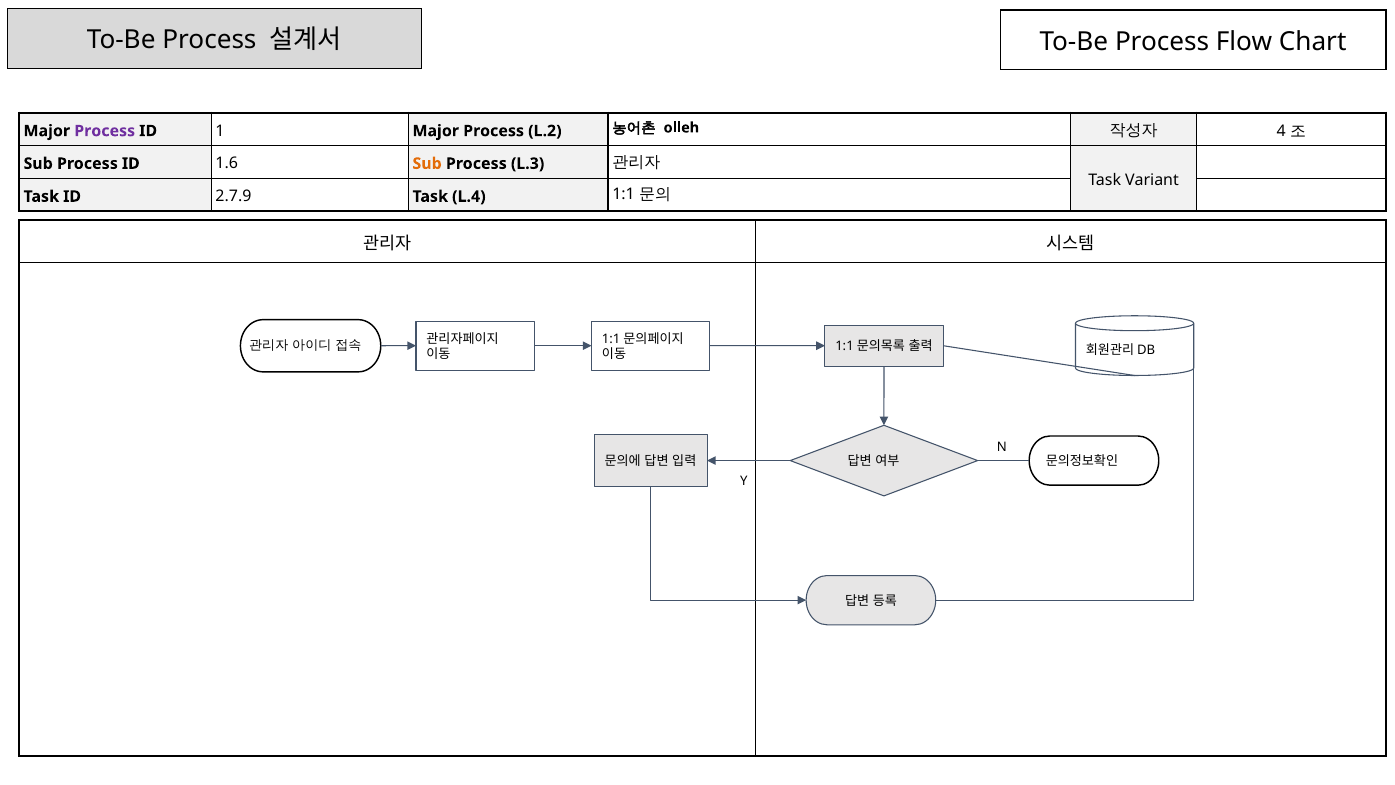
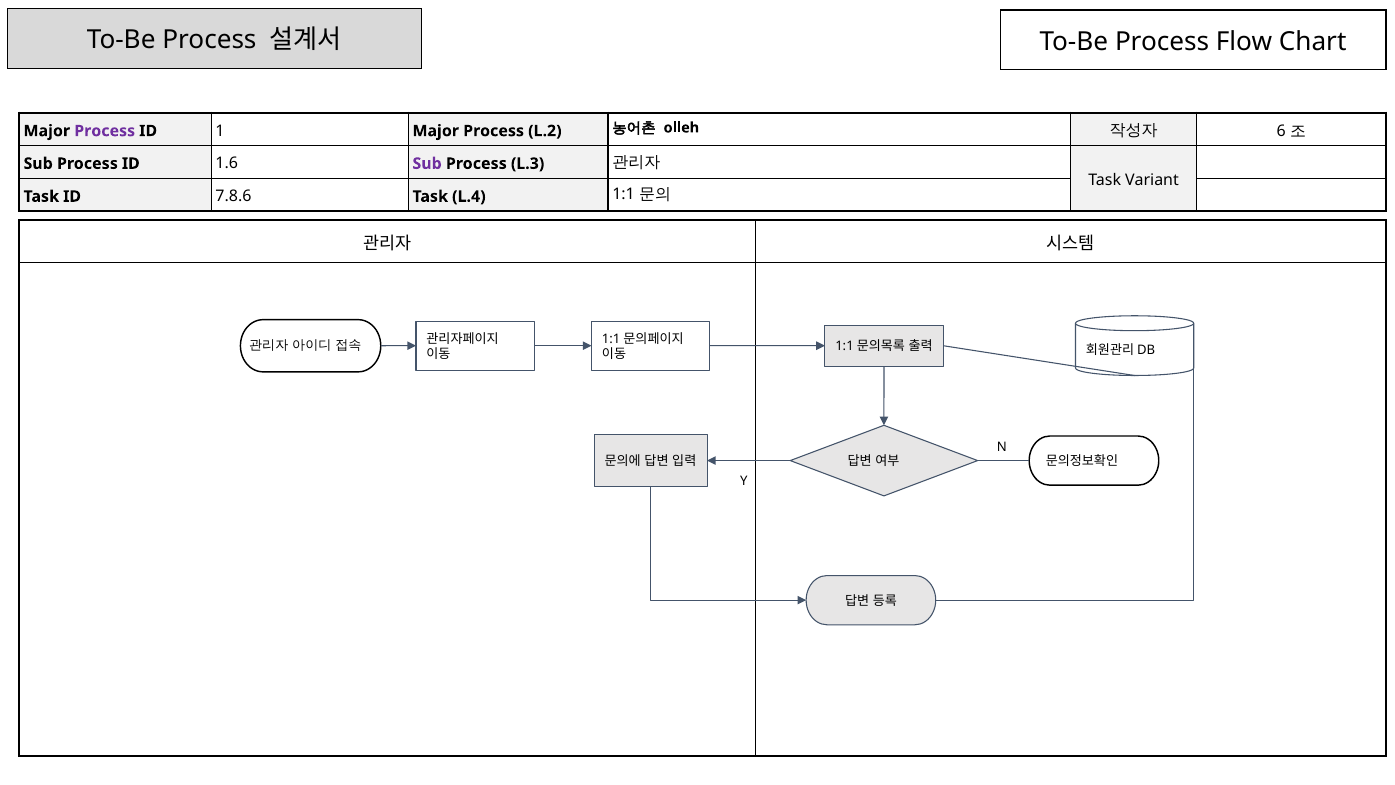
4: 4 -> 6 (1281, 131)
Sub colour: orange -> purple (427, 164)
2.7.9: 2.7.9 -> 7.8.6 (233, 196)
